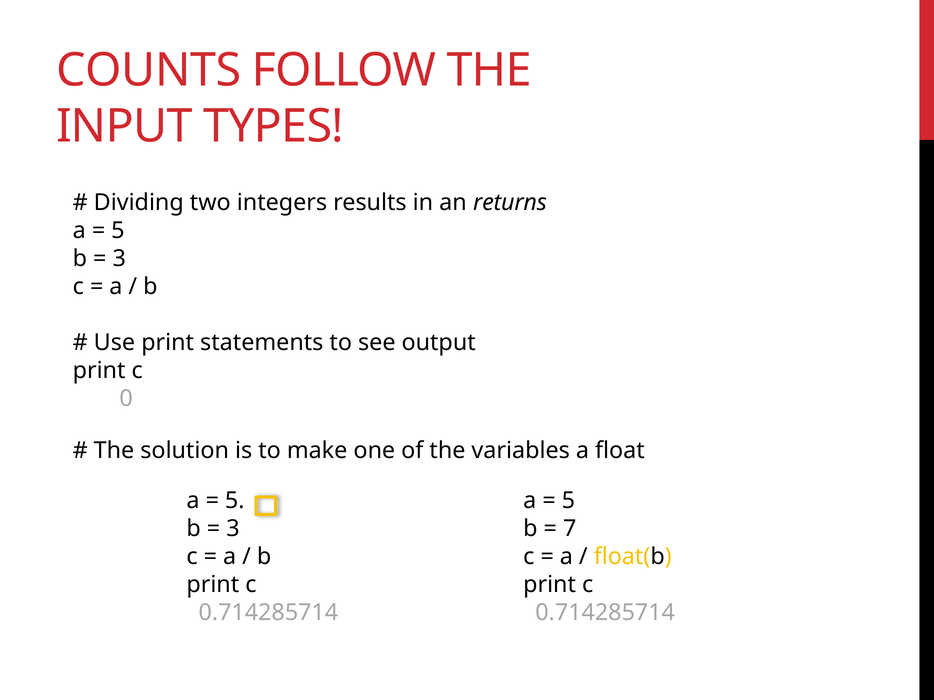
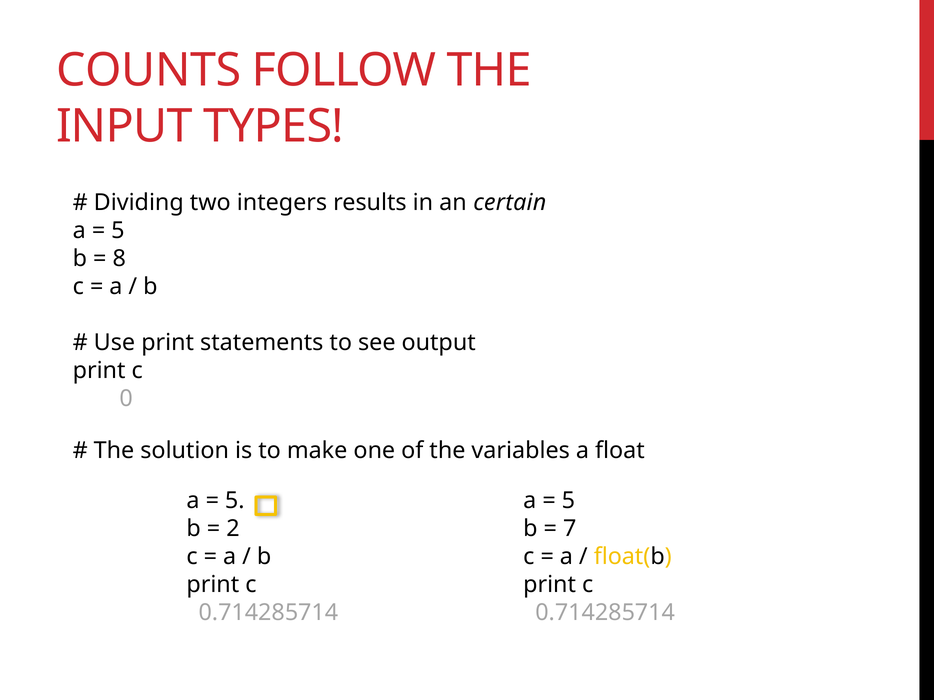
returns: returns -> certain (510, 203)
3: 3 -> 8 (119, 259)
3: 3 -> 2 (233, 529)
